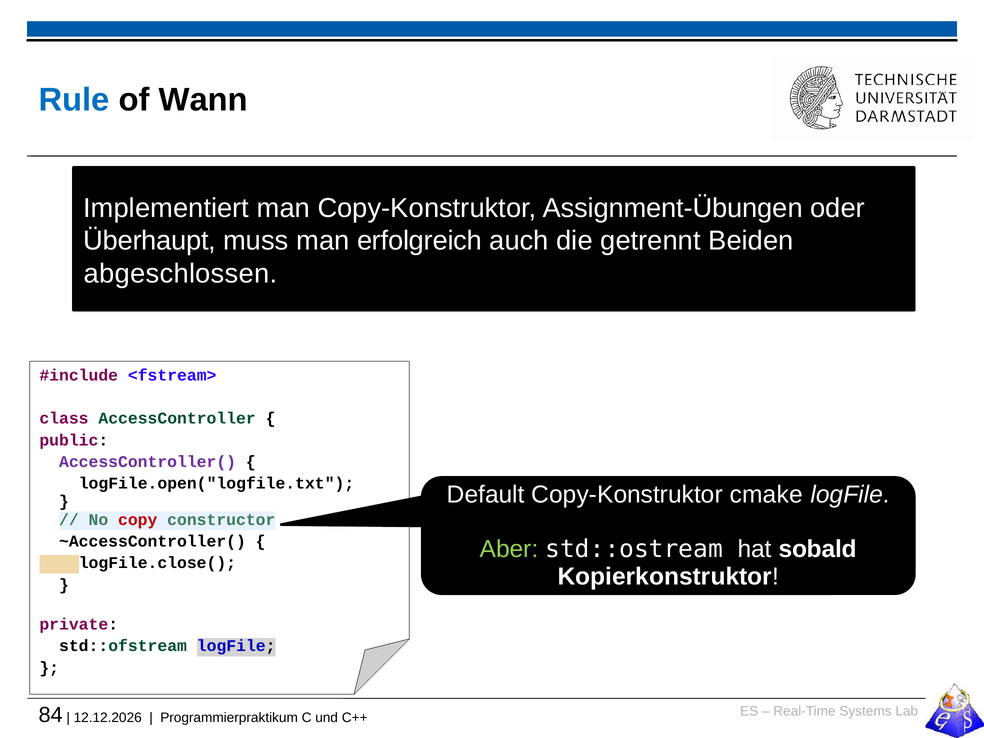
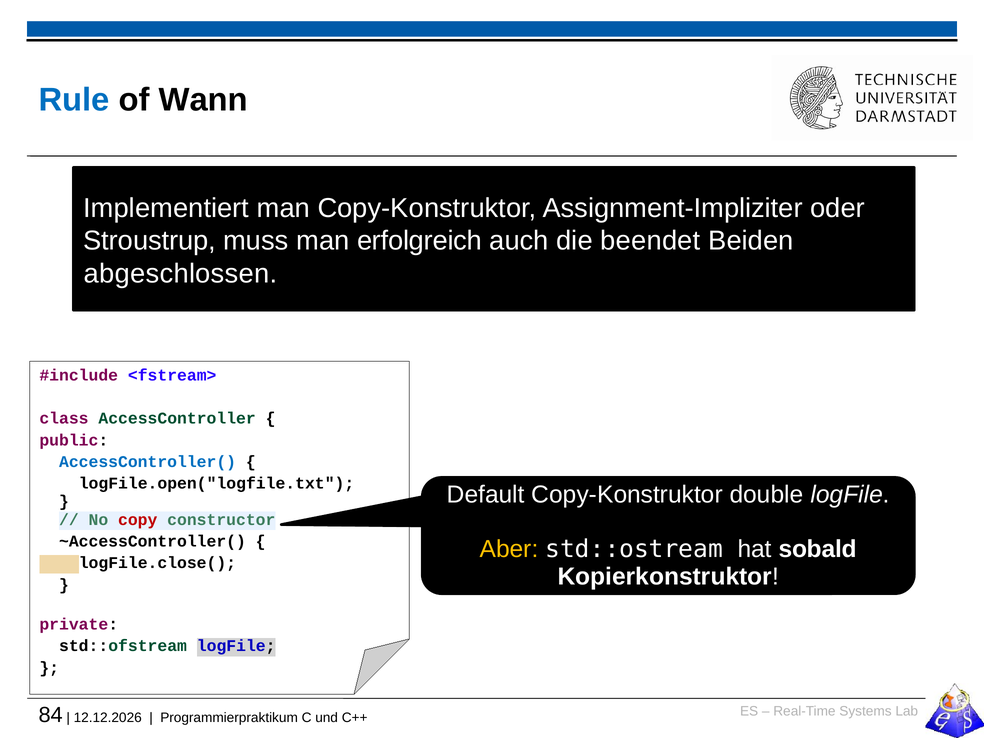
Assignment-Übungen: Assignment-Übungen -> Assignment-Impliziter (673, 208)
Überhaupt: Überhaupt -> Stroustrup (150, 241)
getrennt: getrennt -> beendet (650, 241)
AccessController( colour: purple -> blue (148, 462)
cmake: cmake -> double (766, 494)
Aber colour: light green -> yellow (509, 549)
